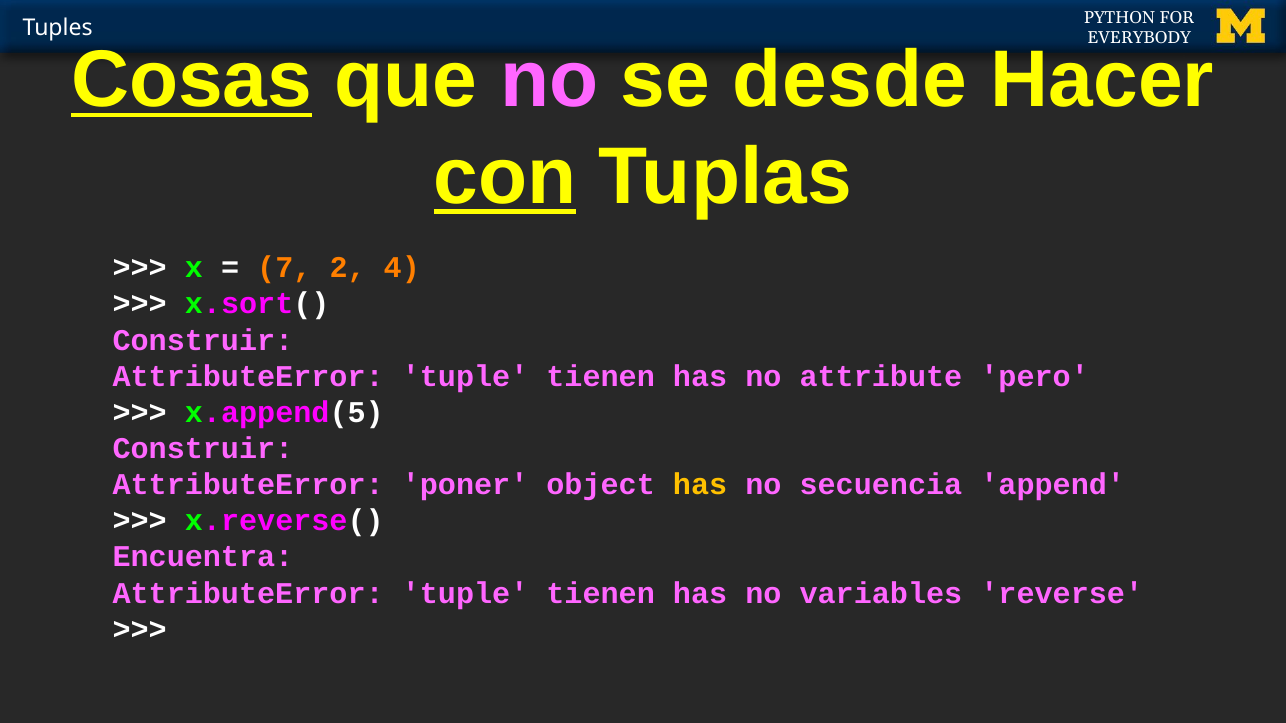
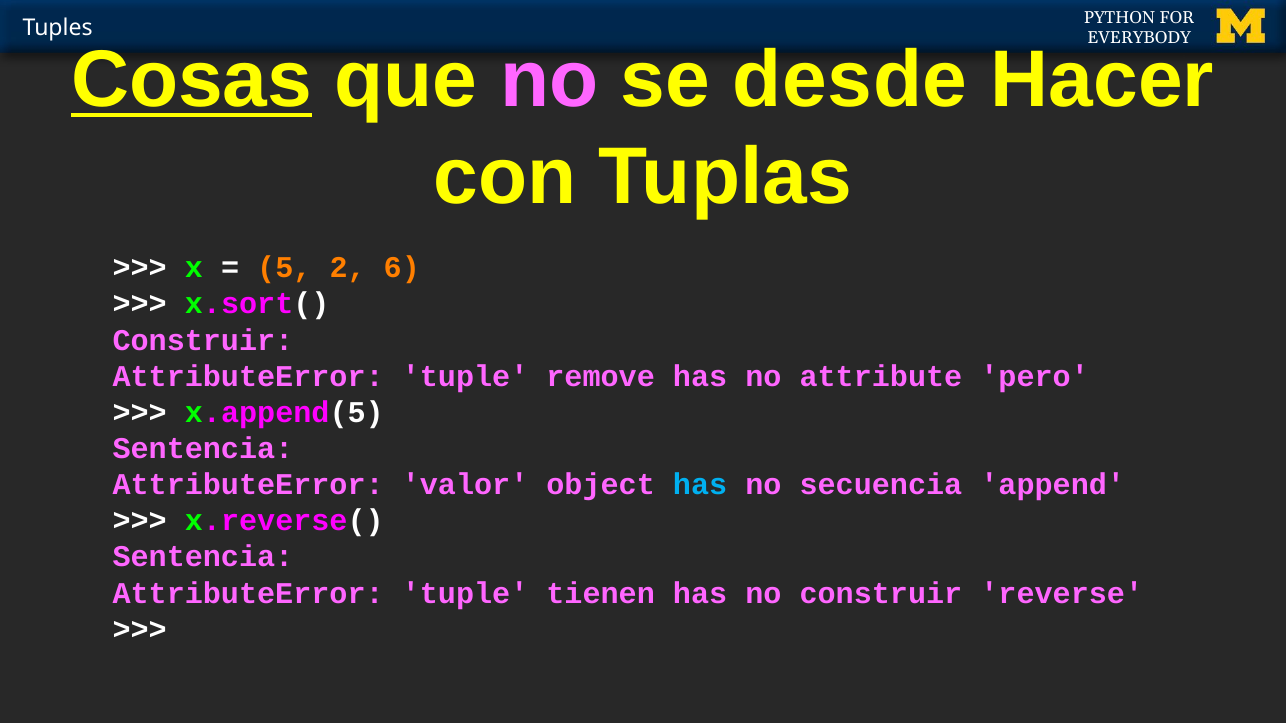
con underline: present -> none (505, 177)
7: 7 -> 5 (284, 268)
4: 4 -> 6 (402, 268)
tienen: tienen -> remove (601, 376)
Construir: Construir -> Sentencia (203, 449)
poner: poner -> valor (465, 485)
has colour: yellow -> light blue (700, 485)
Encuentra: Encuentra -> Sentencia (203, 557)
no variables: variables -> construir (881, 593)
